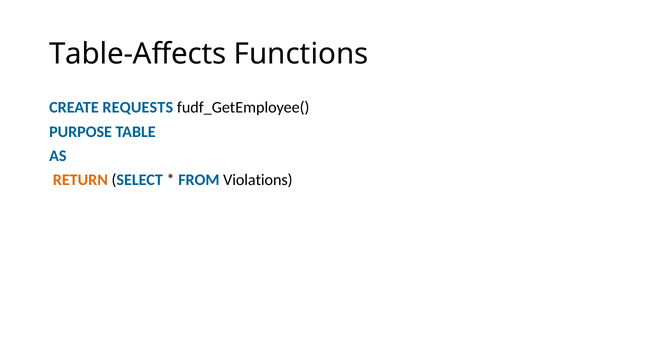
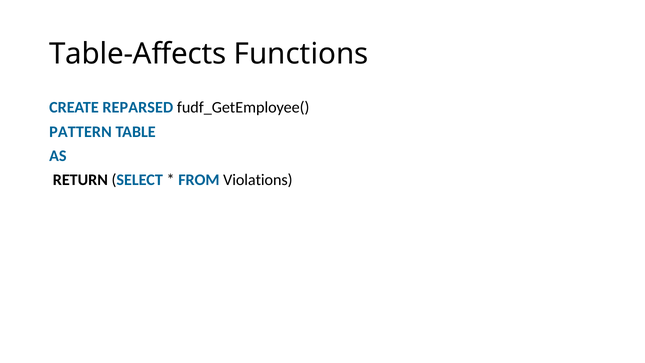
REQUESTS: REQUESTS -> REPARSED (138, 108)
PURPOSE: PURPOSE -> PATTERN (80, 132)
RETURN colour: orange -> black (80, 180)
